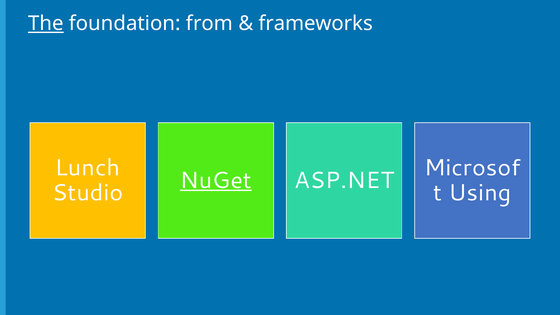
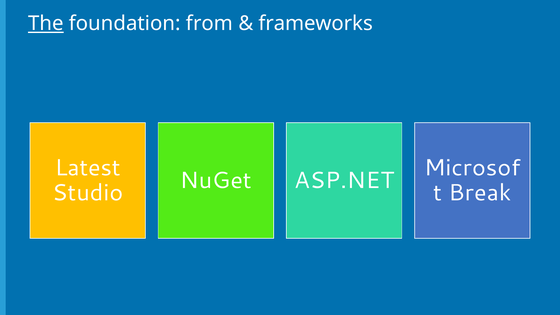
Lunch: Lunch -> Latest (88, 168)
NuGet underline: present -> none (216, 180)
Using: Using -> Break (480, 193)
